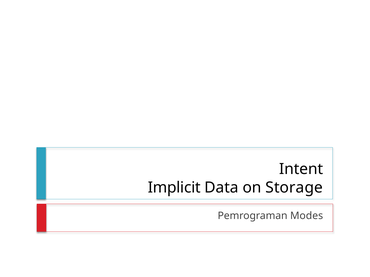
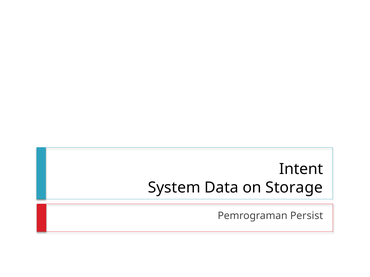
Implicit: Implicit -> System (174, 188)
Modes: Modes -> Persist (307, 216)
